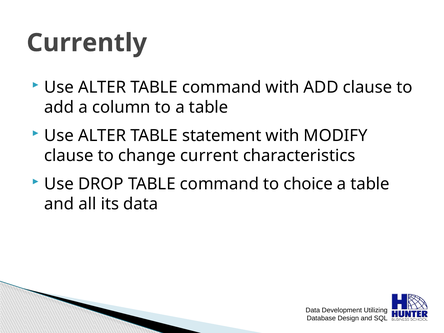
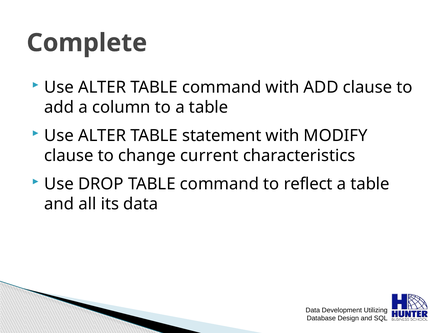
Currently: Currently -> Complete (87, 43)
choice: choice -> reflect (308, 184)
